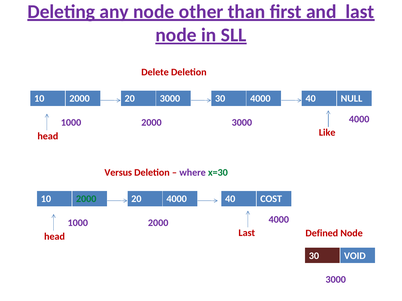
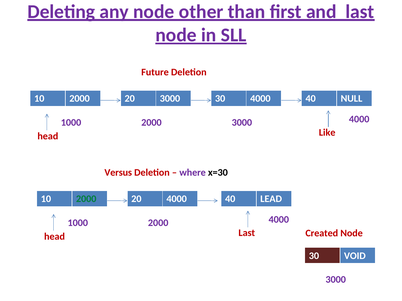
Delete: Delete -> Future (155, 72)
x=30 colour: green -> black (218, 173)
COST: COST -> LEAD (271, 199)
Defined: Defined -> Created (322, 234)
